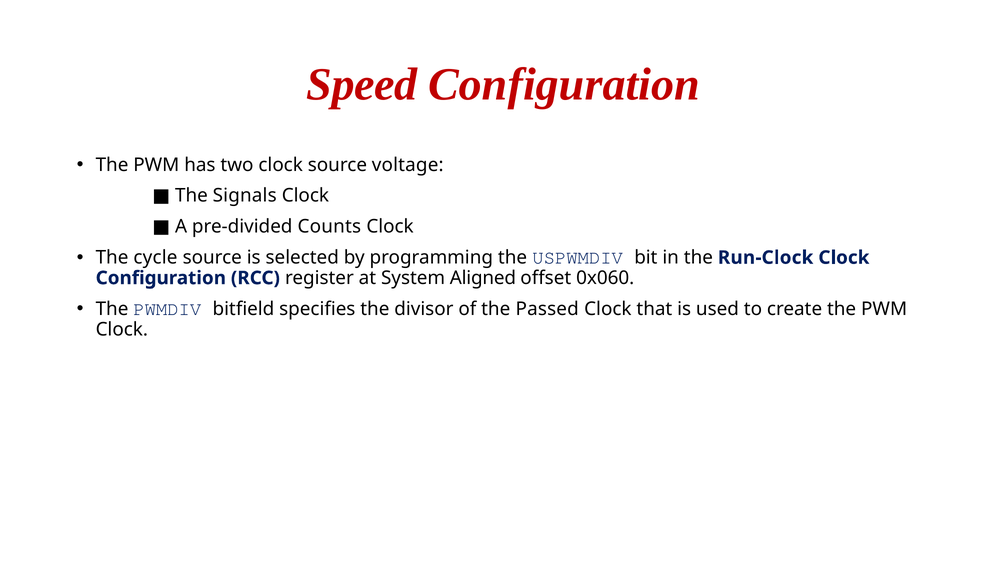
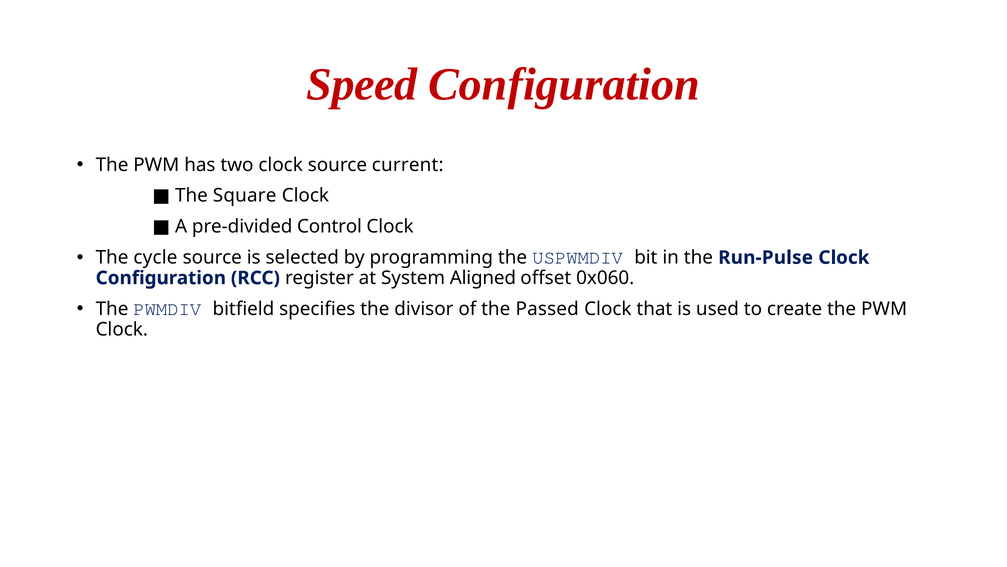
voltage: voltage -> current (408, 165)
Signals: Signals -> Square (245, 196)
Counts: Counts -> Control (330, 226)
Run-Clock: Run-Clock -> Run-Pulse (766, 257)
